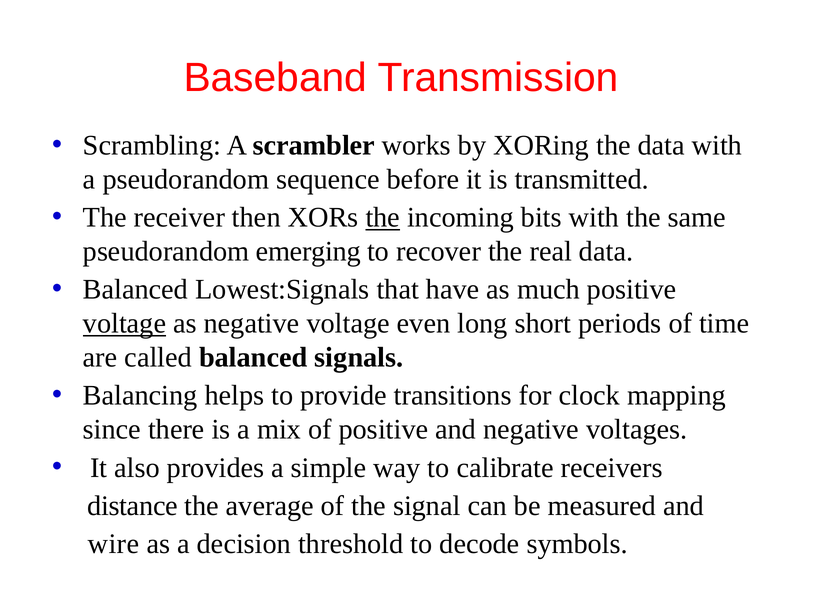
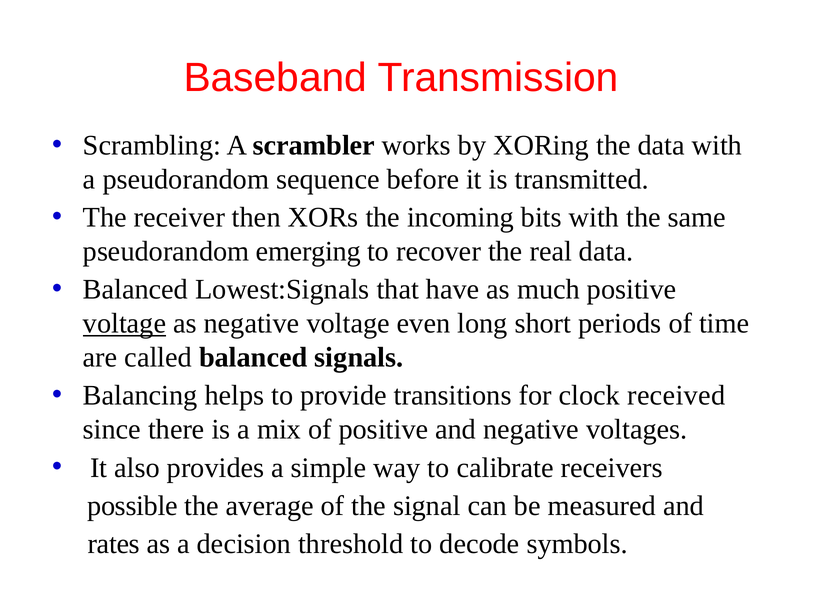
the underline: present -> none (383, 218)
mapping: mapping -> received (676, 396)
distance: distance -> possible (133, 506)
wire: wire -> rates (114, 544)
